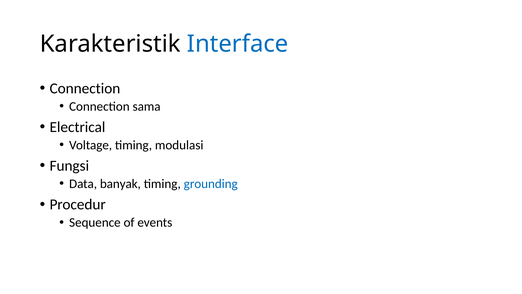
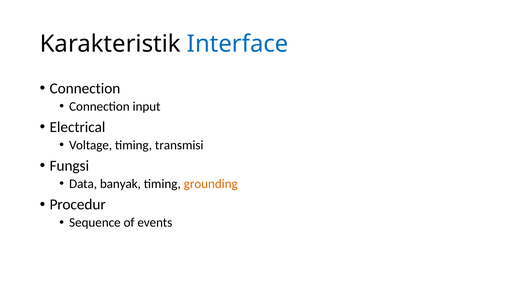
sama: sama -> input (147, 106)
modulasi: modulasi -> transmisi (179, 145)
grounding colour: blue -> orange (211, 184)
